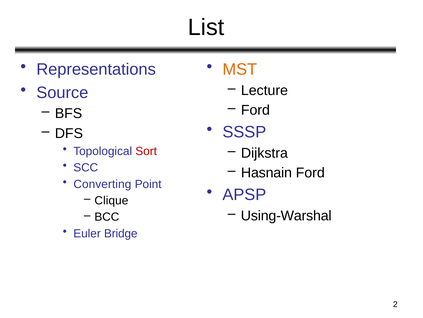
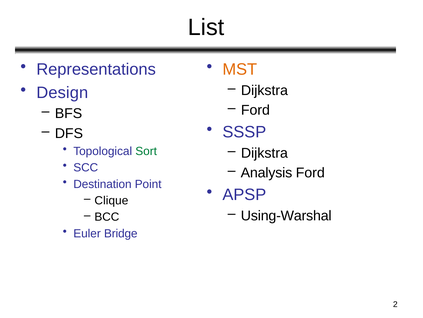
Lecture: Lecture -> Dijkstra (264, 90)
Source: Source -> Design (62, 92)
Sort colour: red -> green (146, 151)
Hasnain: Hasnain -> Analysis (266, 173)
Converting: Converting -> Destination (102, 184)
